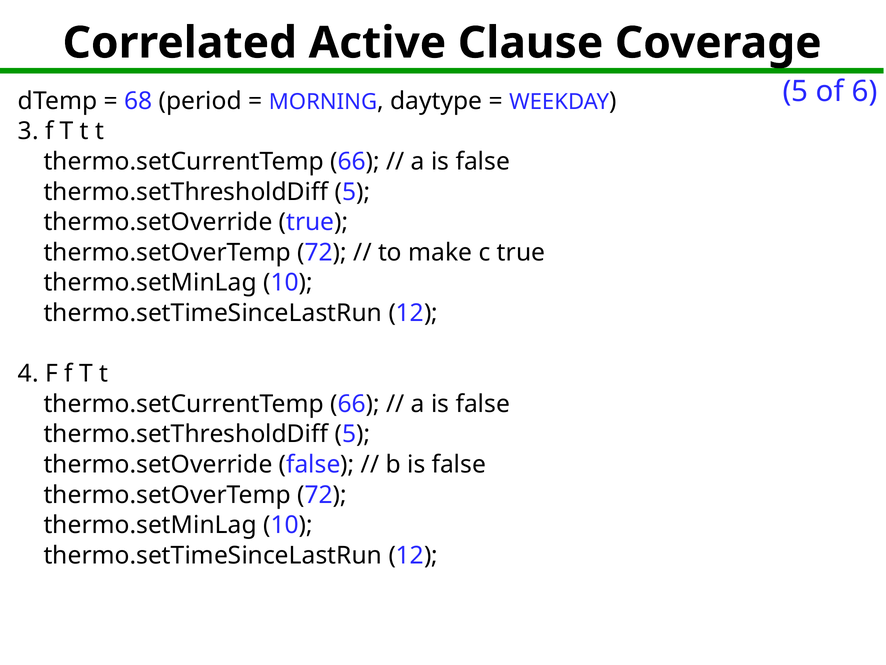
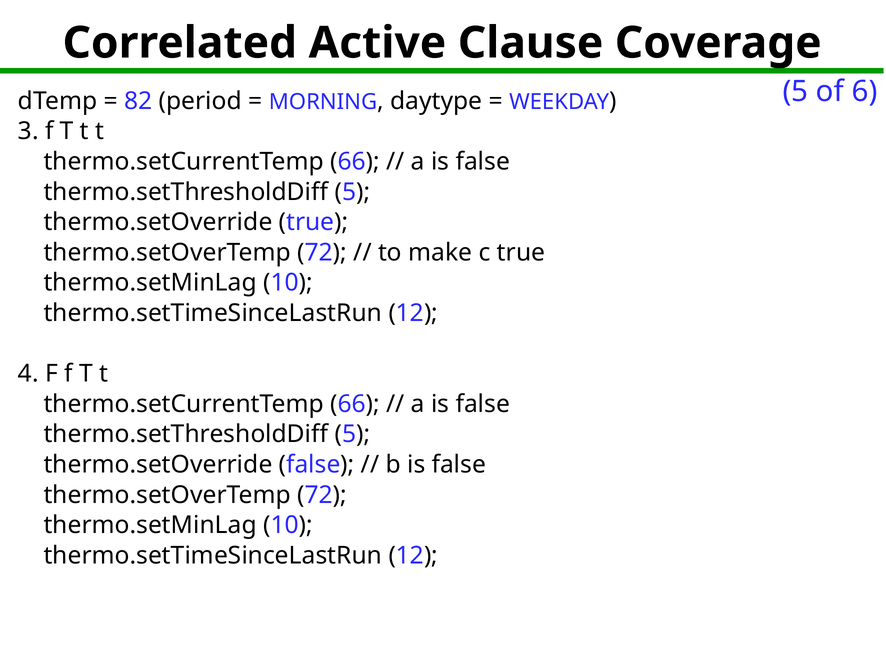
68: 68 -> 82 (138, 101)
